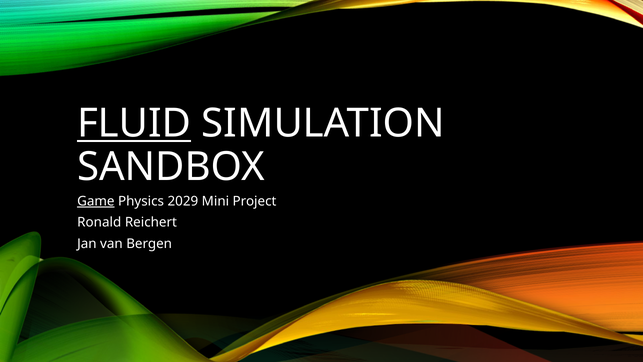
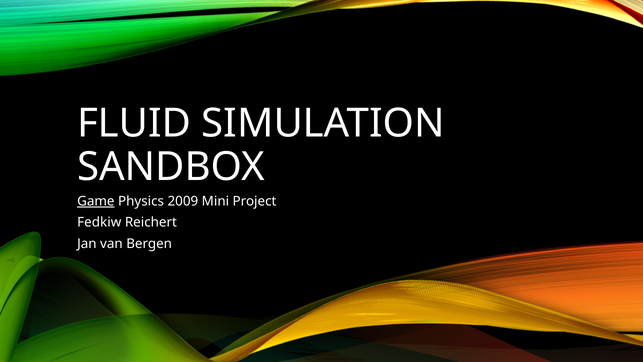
FLUID underline: present -> none (134, 124)
2029: 2029 -> 2009 (183, 201)
Ronald: Ronald -> Fedkiw (99, 222)
